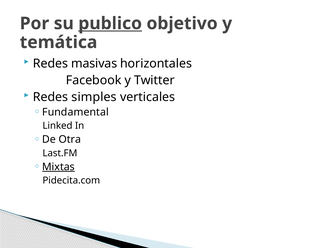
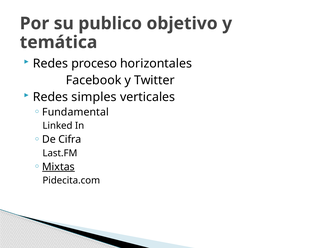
publico underline: present -> none (110, 23)
masivas: masivas -> proceso (94, 63)
Otra: Otra -> Cifra (70, 139)
